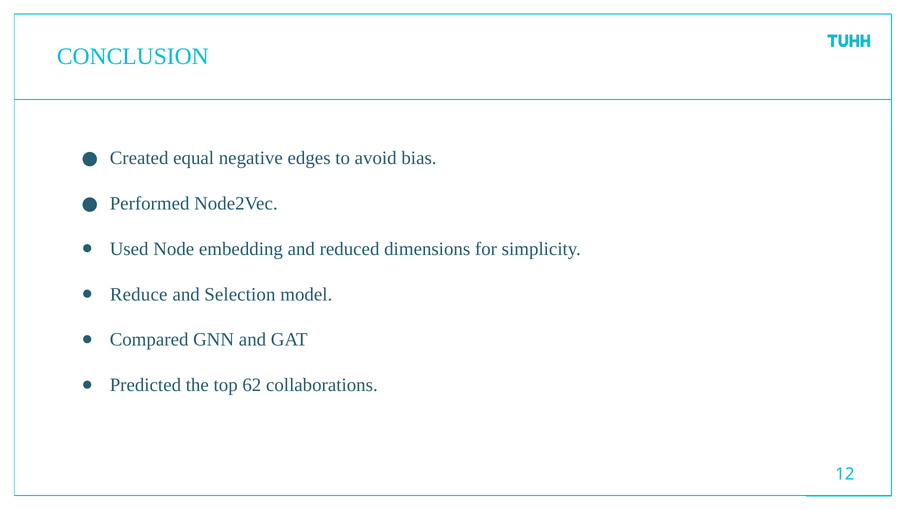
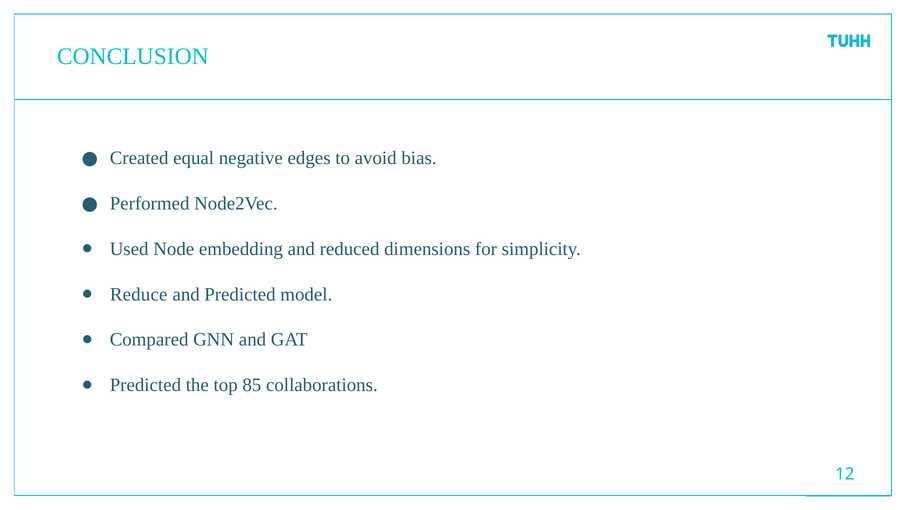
and Selection: Selection -> Predicted (240, 294)
62: 62 -> 85 (252, 385)
